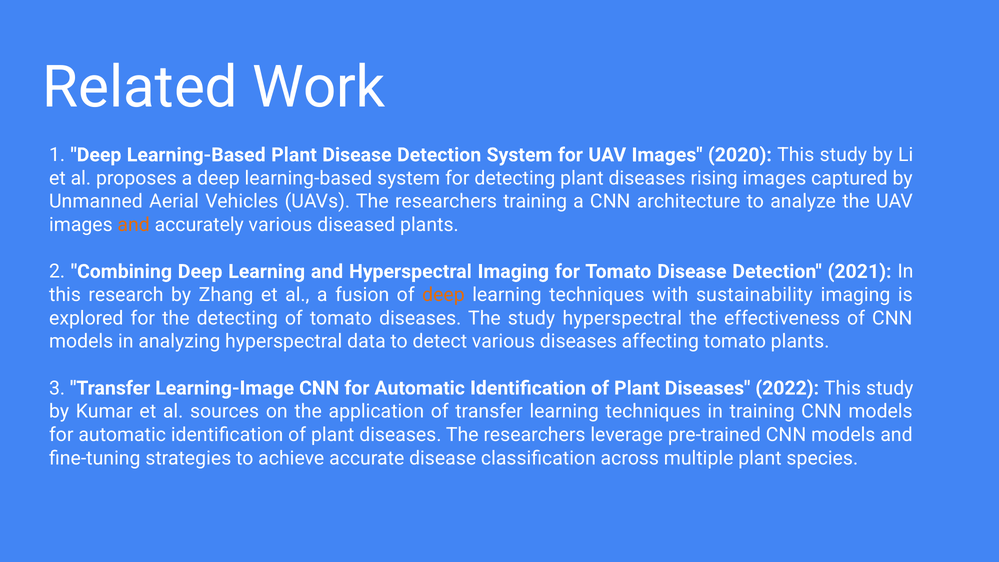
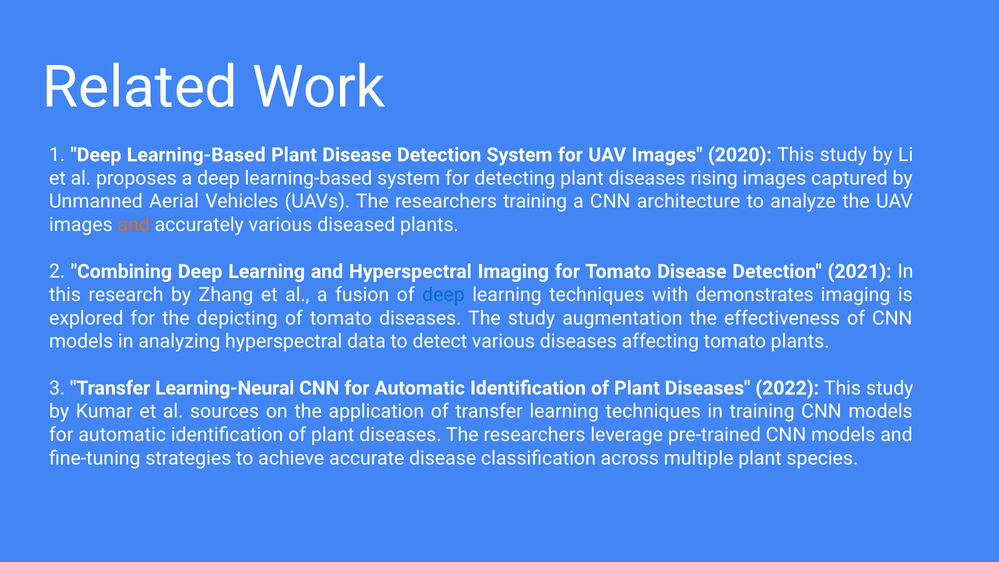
deep colour: orange -> blue (443, 295)
sustainability: sustainability -> demonstrates (755, 295)
the detecting: detecting -> depicting (237, 318)
study hyperspectral: hyperspectral -> augmentation (622, 318)
Learning-Image: Learning-Image -> Learning-Neural (225, 388)
